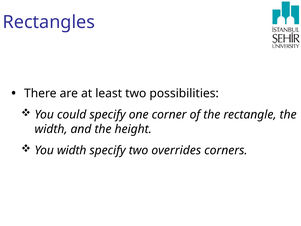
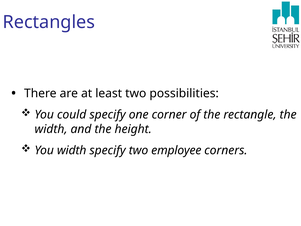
overrides: overrides -> employee (176, 150)
